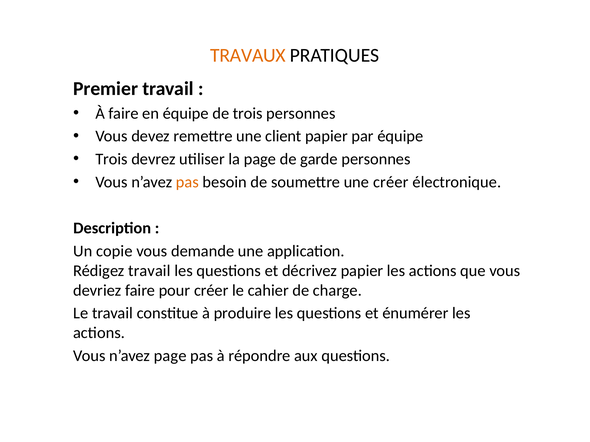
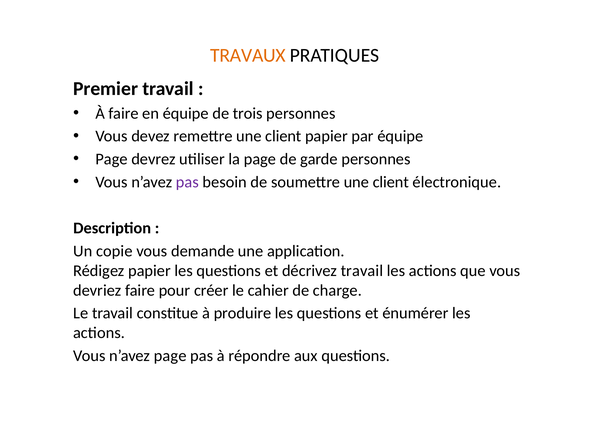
Trois: Trois -> Page (111, 159)
pas colour: orange -> purple (187, 182)
soumettre une créer: créer -> client (391, 182)
Rédigez travail: travail -> papier (149, 271)
décrivez papier: papier -> travail (362, 271)
